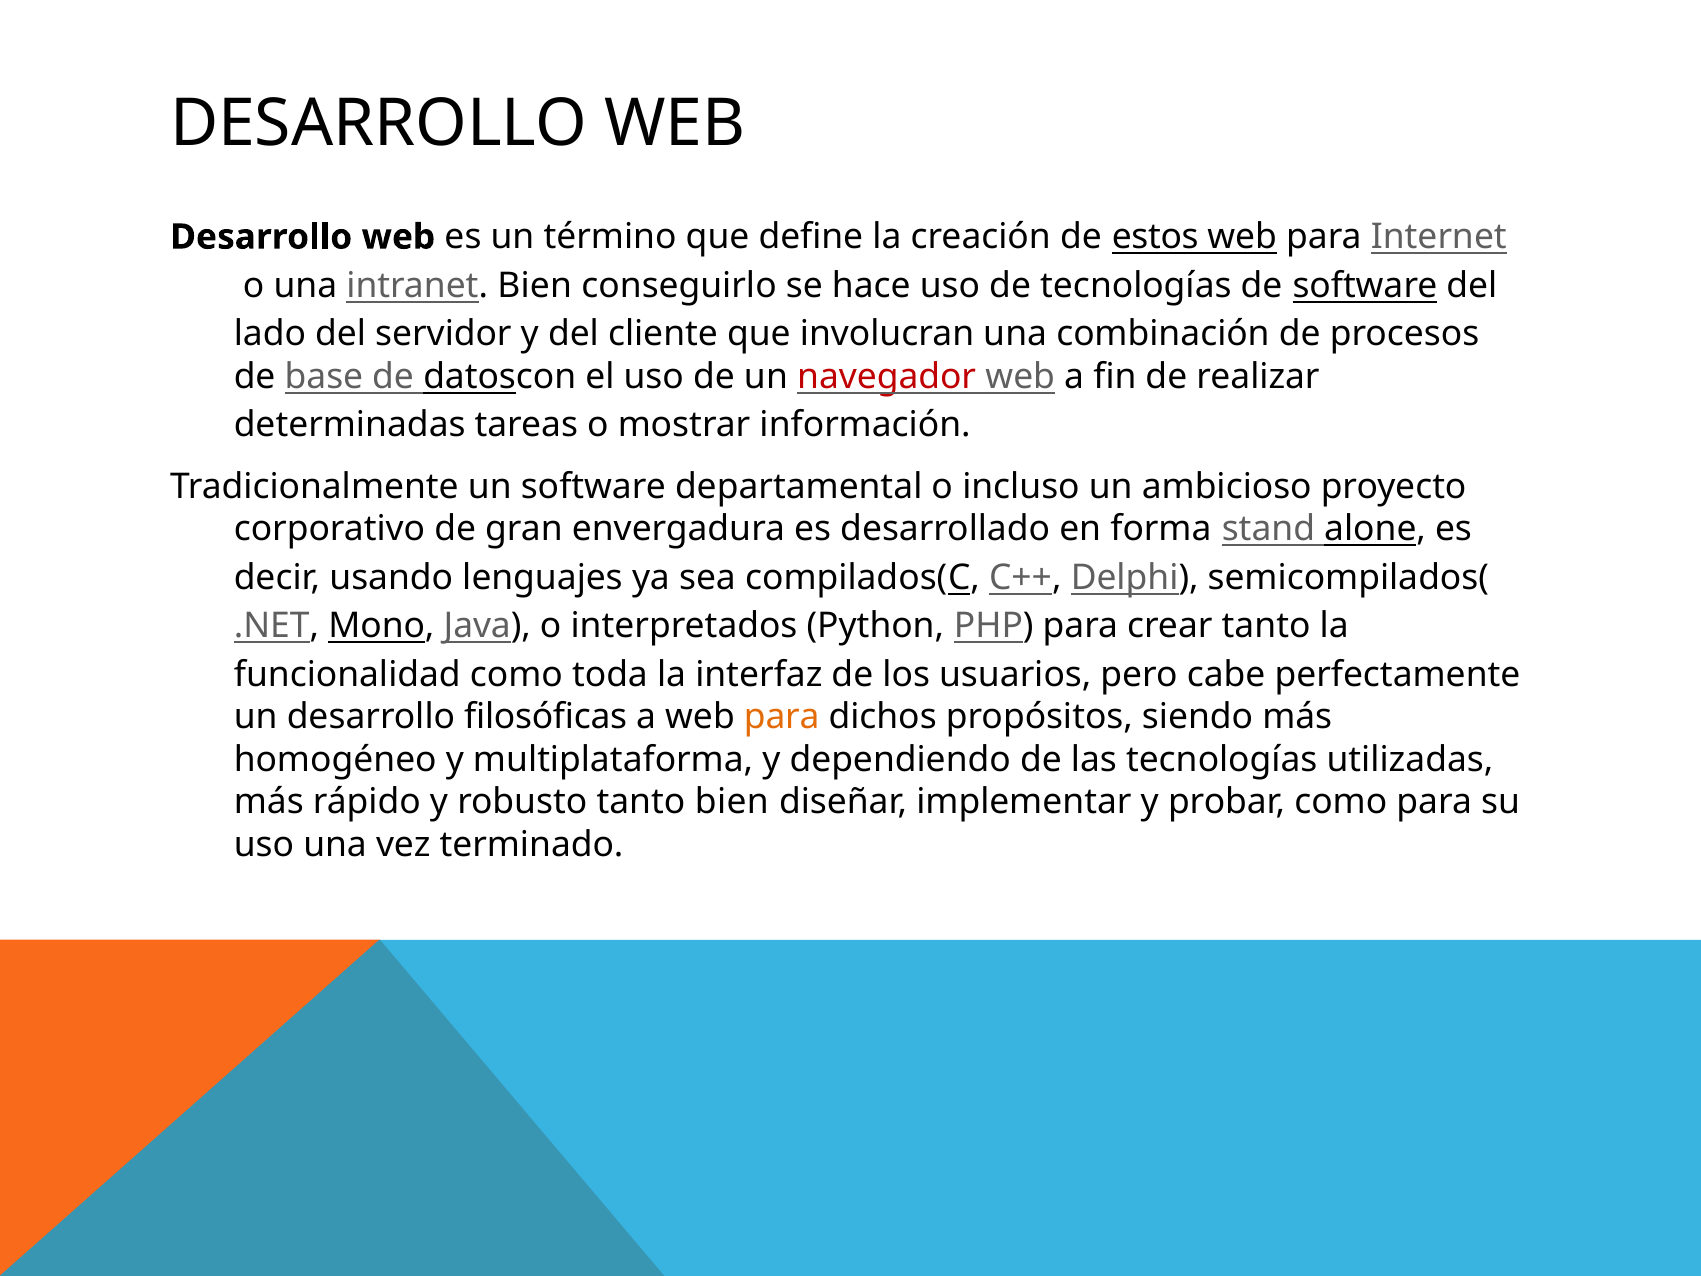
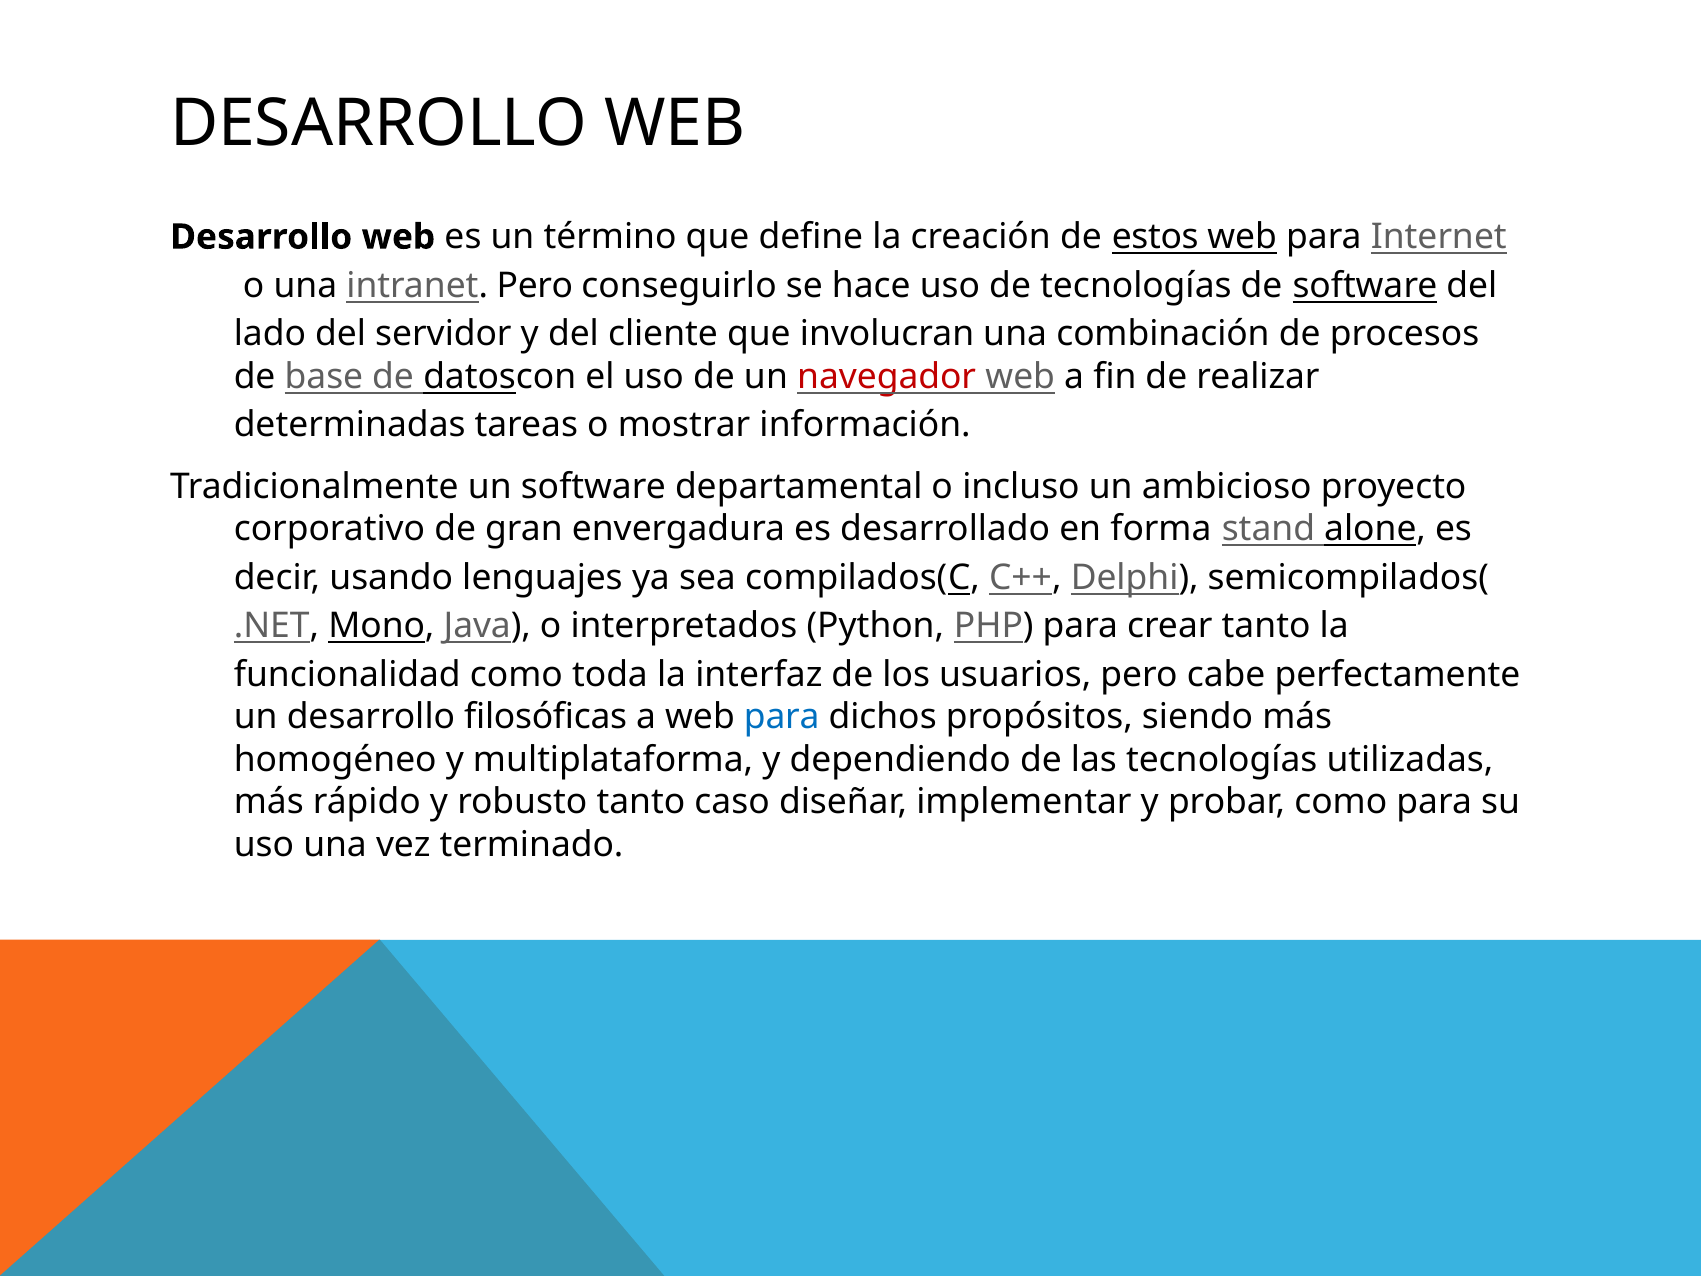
intranet Bien: Bien -> Pero (535, 285)
para colour: orange -> blue (782, 717)
tanto bien: bien -> caso (732, 802)
